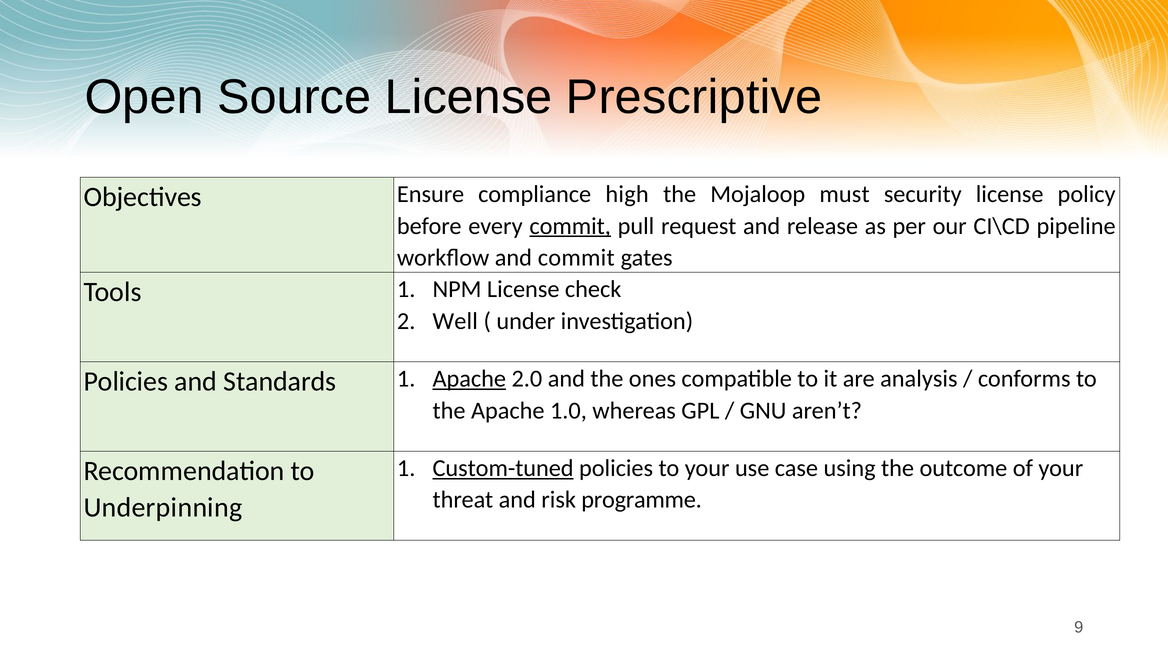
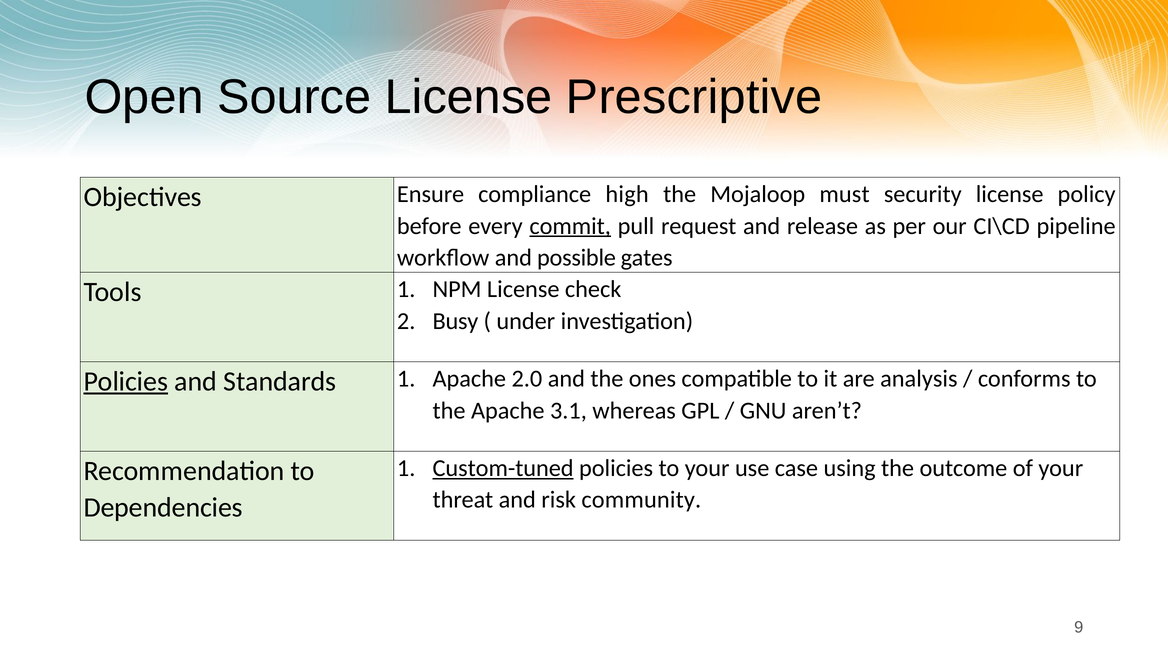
and commit: commit -> possible (576, 258)
Well: Well -> Busy (455, 321)
Policies underline: none -> present (126, 381)
Apache underline: present -> none (469, 379)
1.0: 1.0 -> 3.1 (568, 410)
programme: programme -> community (641, 500)
Underpinning: Underpinning -> Dependencies (163, 507)
